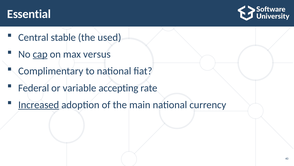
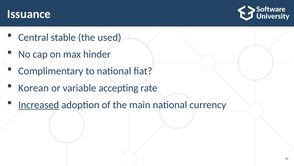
Essential: Essential -> Issuance (29, 14)
cap underline: present -> none (40, 54)
versus: versus -> hinder (97, 54)
Federal: Federal -> Korean (34, 88)
